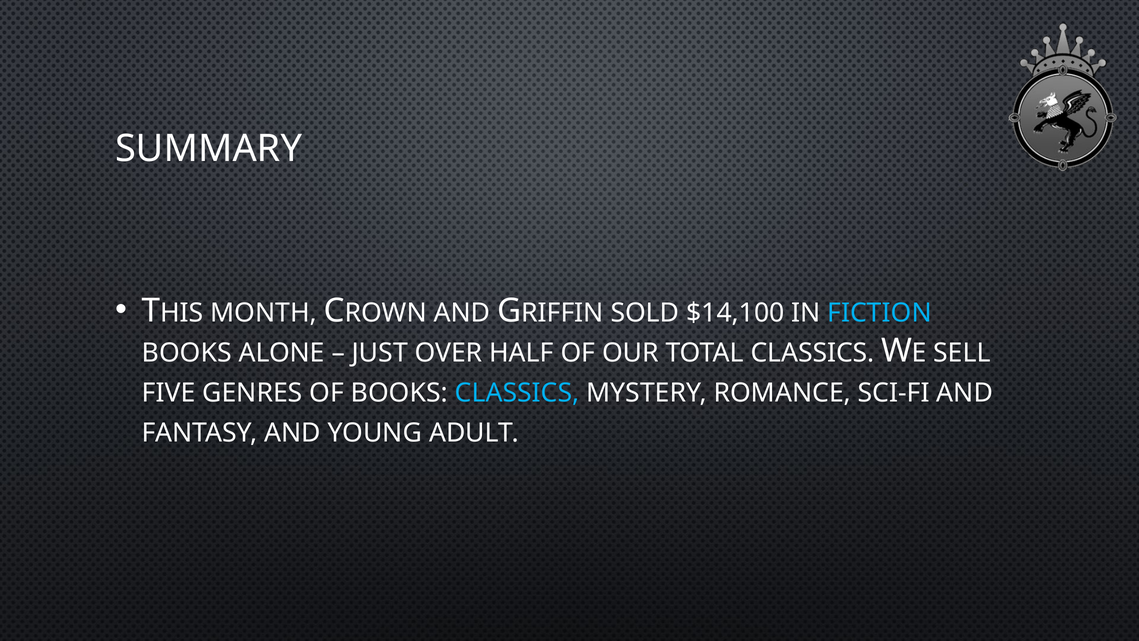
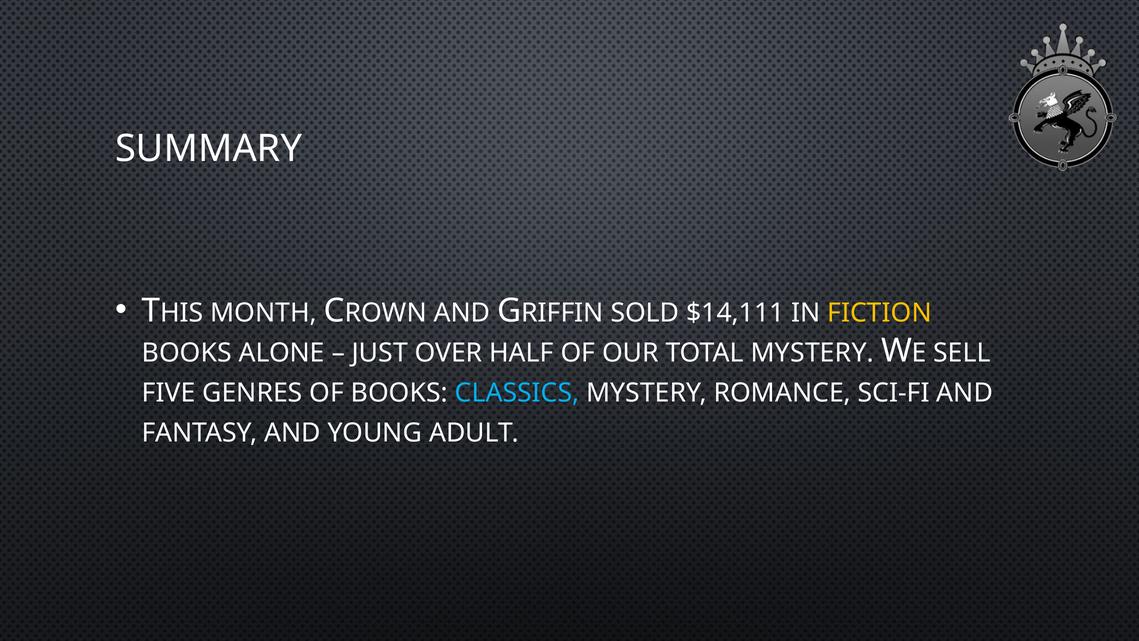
$14,100: $14,100 -> $14,111 (735, 313)
FICTION colour: light blue -> yellow (880, 313)
TOTAL CLASSICS: CLASSICS -> MYSTERY (812, 353)
